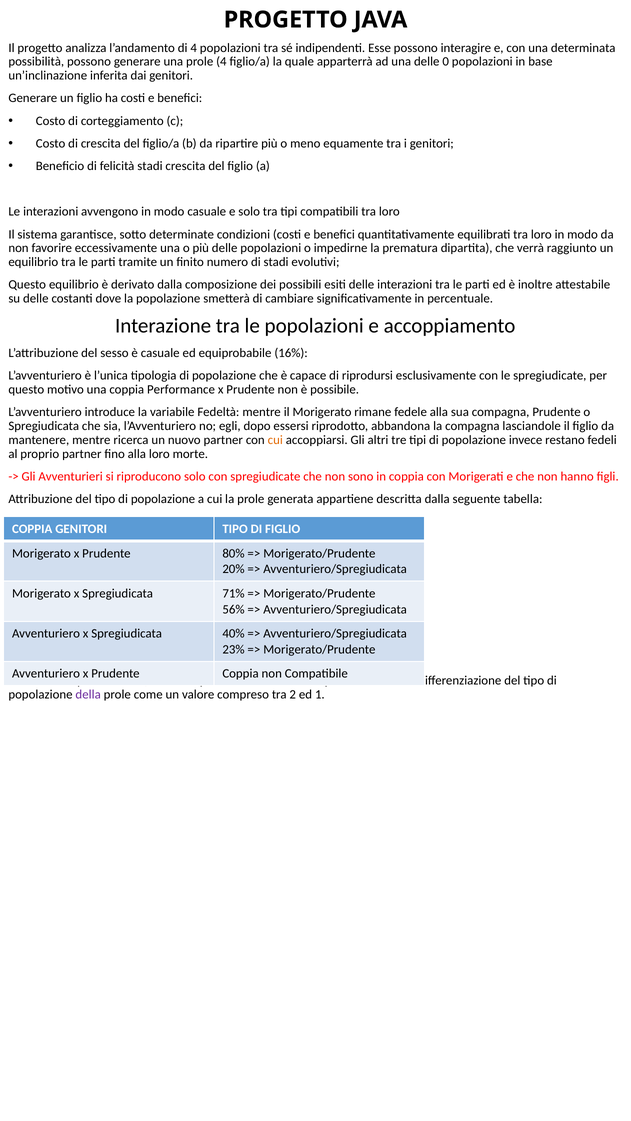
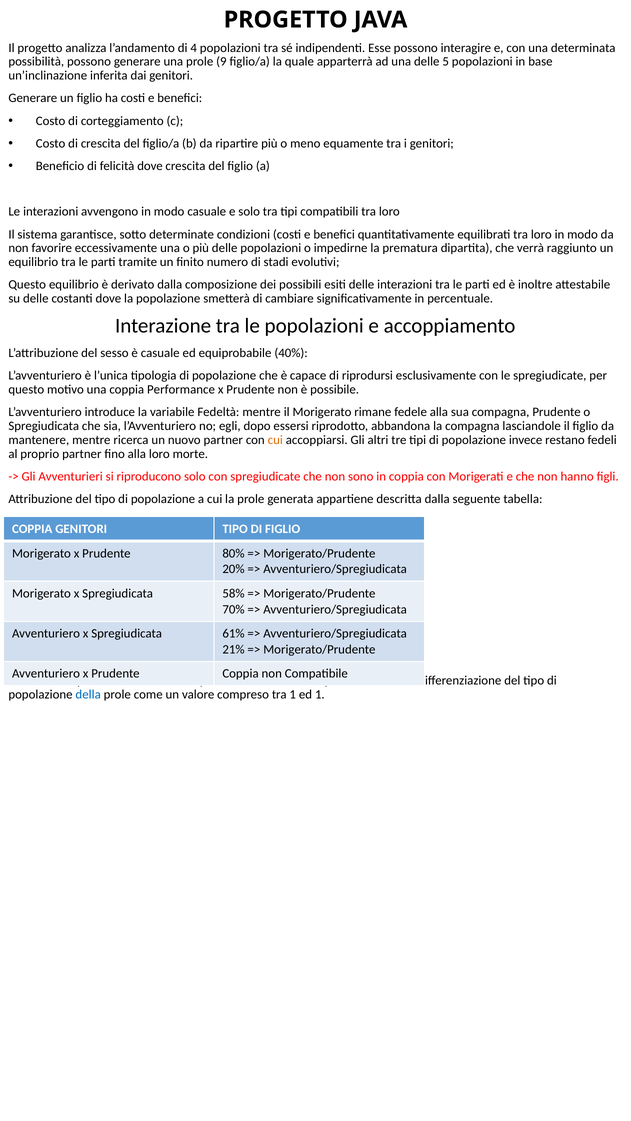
prole 4: 4 -> 9 (221, 62)
0: 0 -> 5 (446, 62)
felicità stadi: stadi -> dove (150, 166)
16%: 16% -> 40% (291, 353)
71%: 71% -> 58% (233, 594)
56%: 56% -> 70% (233, 610)
40%: 40% -> 61% (233, 634)
23%: 23% -> 21% (233, 650)
della colour: purple -> blue (88, 695)
tra 2: 2 -> 1 (293, 695)
